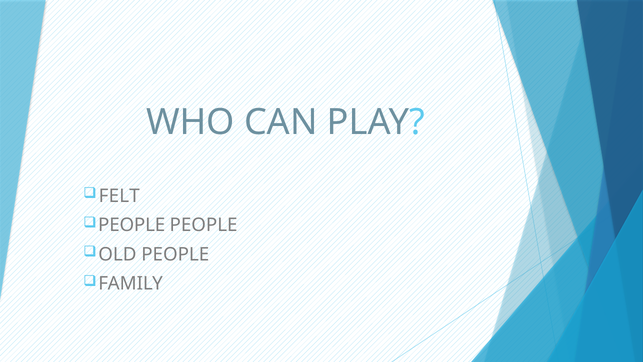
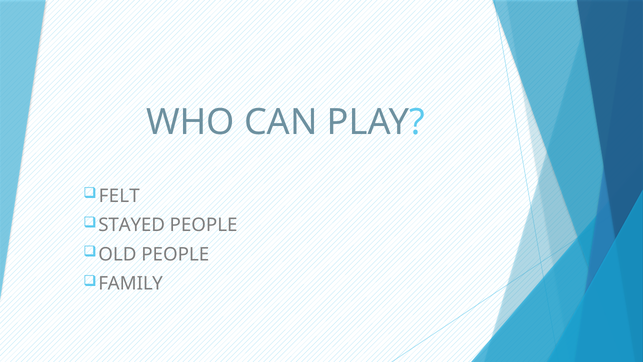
PEOPLE: PEOPLE -> STAYED (132, 225)
